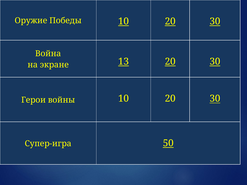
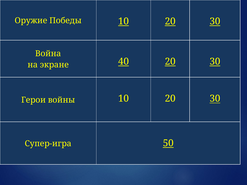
13: 13 -> 40 (124, 62)
